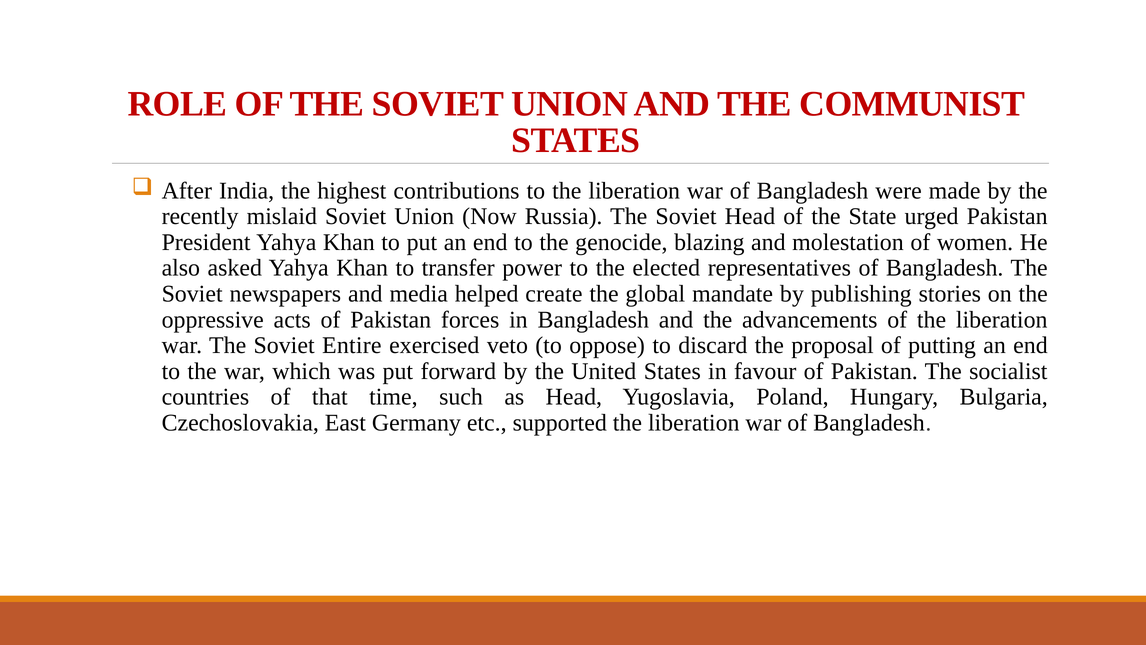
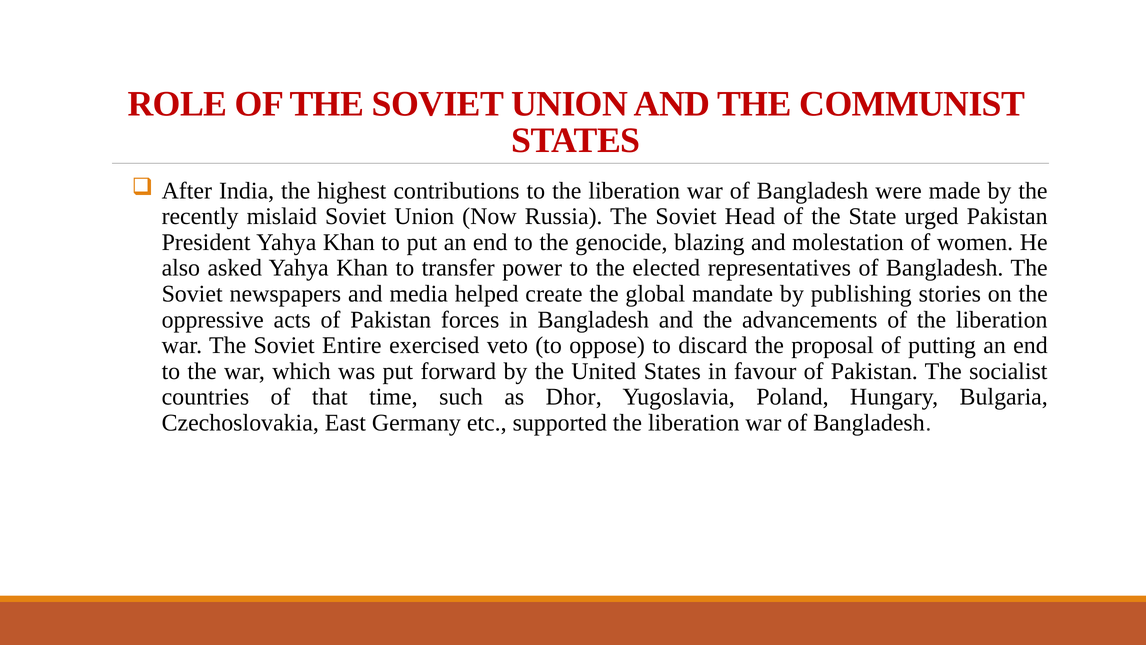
as Head: Head -> Dhor (574, 397)
